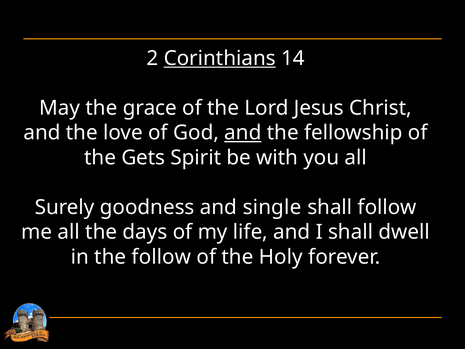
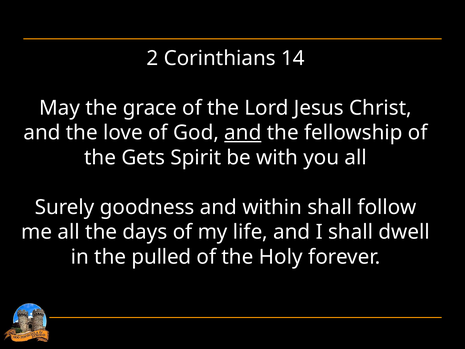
Corinthians underline: present -> none (220, 58)
single: single -> within (272, 207)
the follow: follow -> pulled (161, 257)
